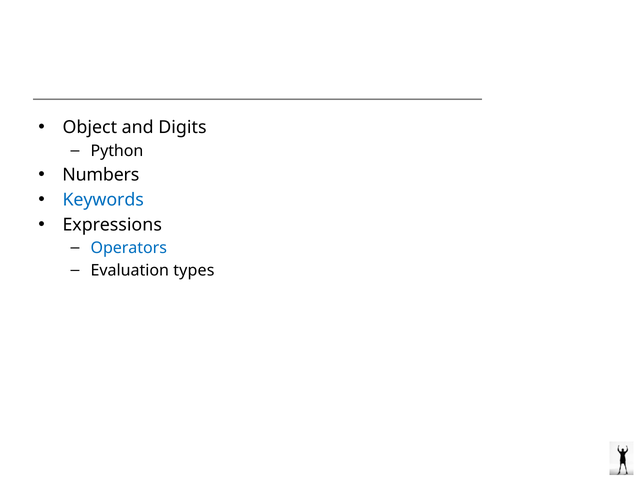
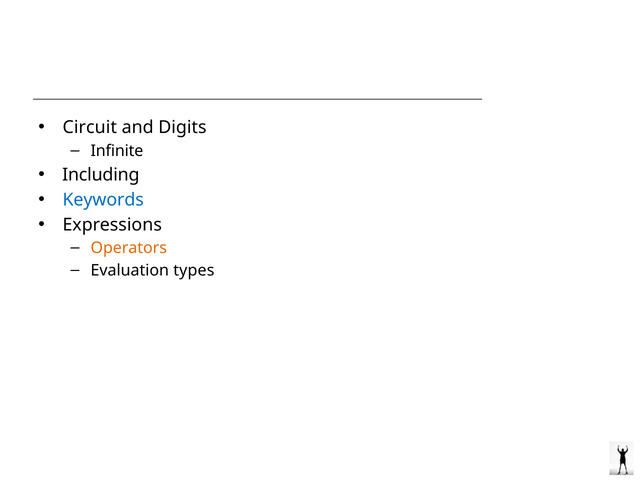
Object: Object -> Circuit (90, 127)
Python: Python -> Infinite (117, 151)
Numbers: Numbers -> Including (101, 175)
Operators colour: blue -> orange (129, 248)
